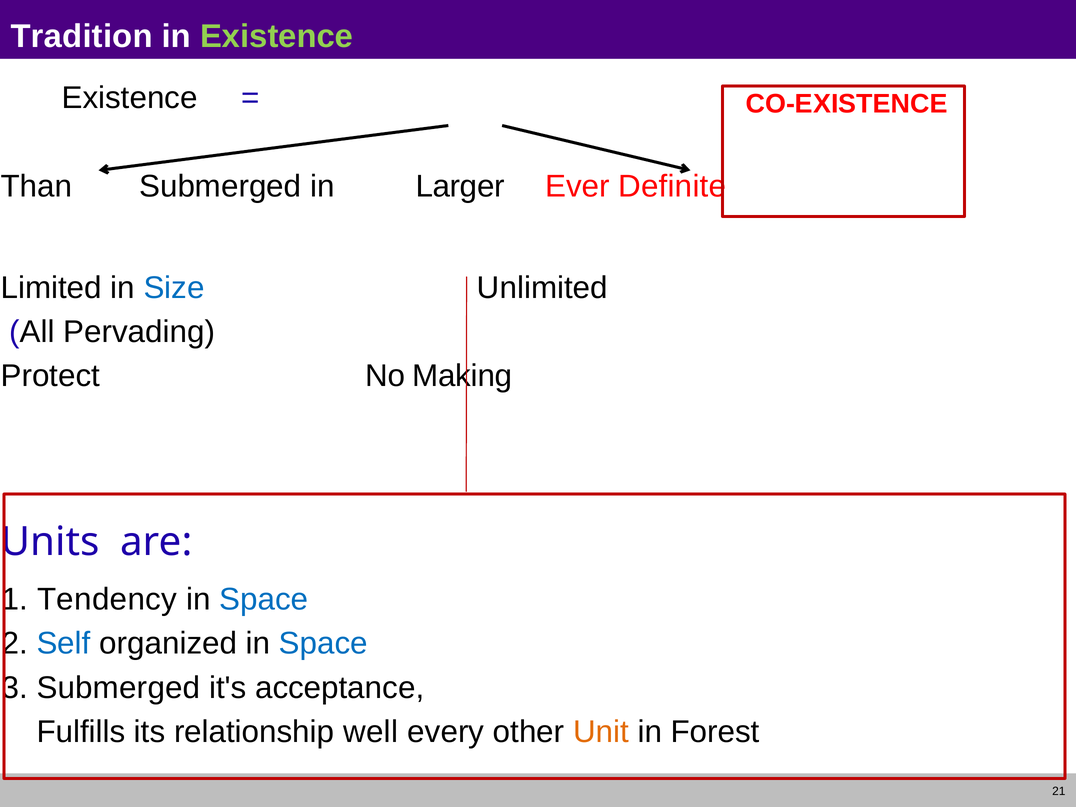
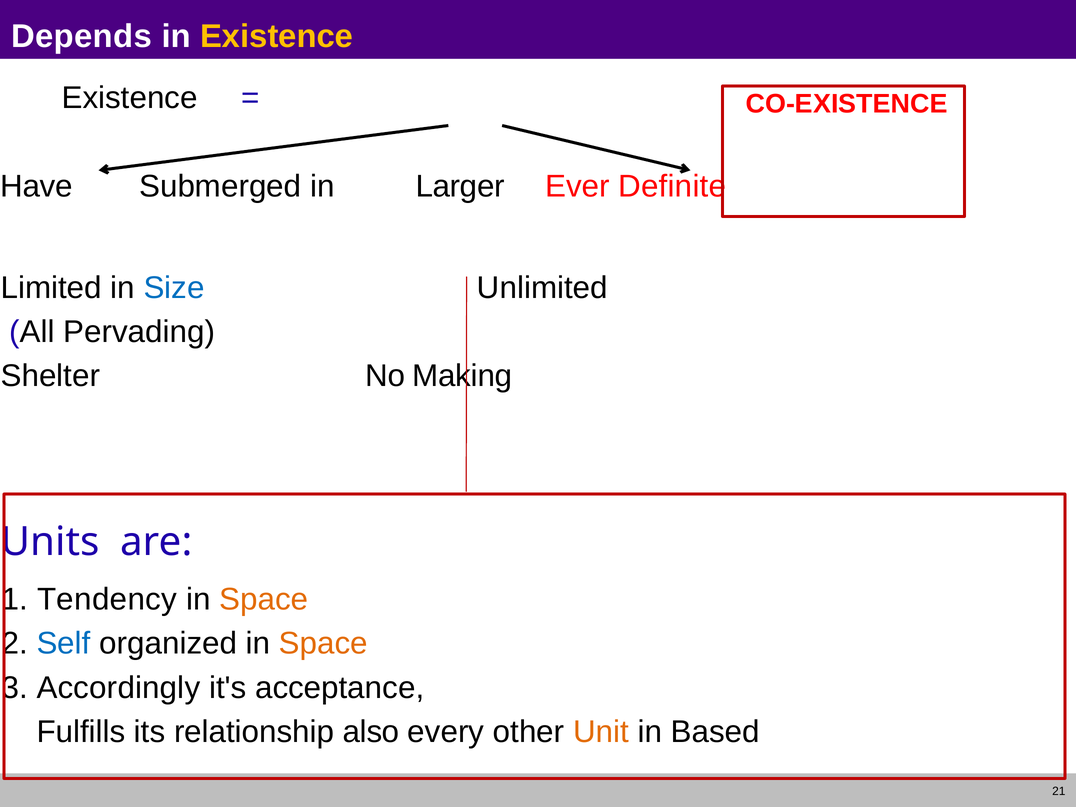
Tradition: Tradition -> Depends (82, 36)
Existence colour: light green -> yellow (277, 36)
Than: Than -> Have (37, 187)
Protect: Protect -> Shelter (50, 376)
Space colour: blue -> orange (264, 599)
Space colour: blue -> orange (323, 643)
3 Submerged: Submerged -> Accordingly (118, 688)
well: well -> also (371, 732)
Forest: Forest -> Based (715, 732)
